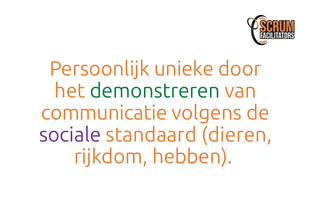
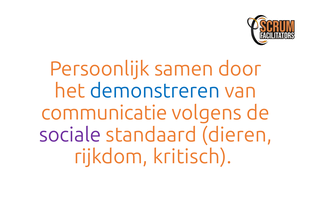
unieke: unieke -> samen (184, 69)
demonstreren colour: green -> blue (155, 91)
hebben: hebben -> kritisch (192, 157)
